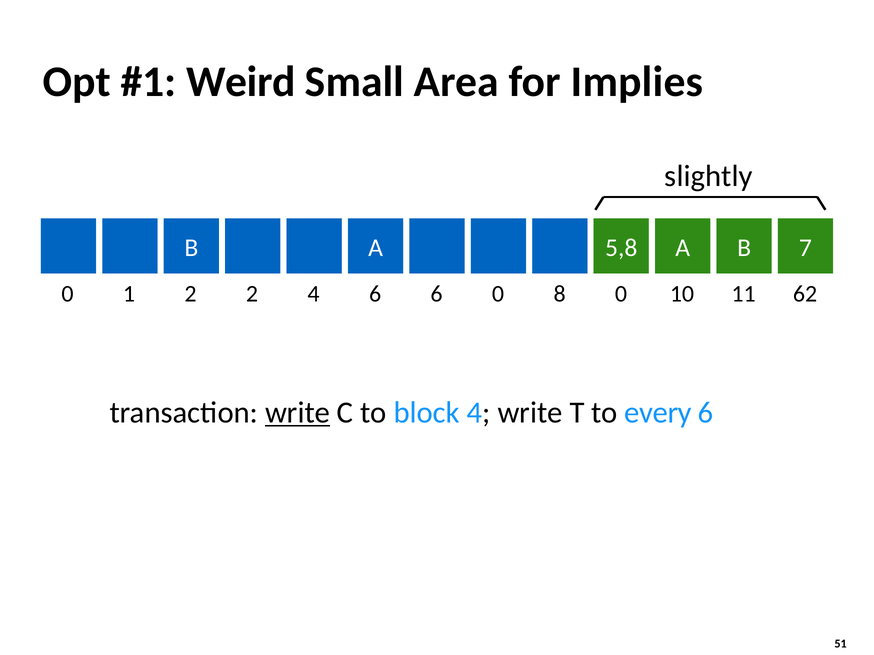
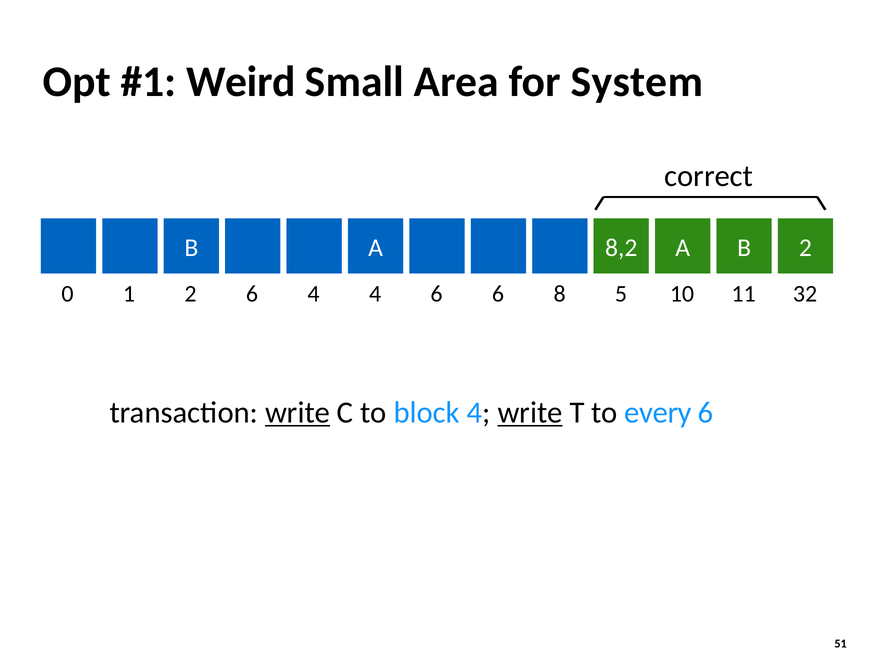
Implies: Implies -> System (637, 82)
slightly: slightly -> correct (709, 176)
5,8: 5,8 -> 8,2 (621, 248)
B 7: 7 -> 2 (805, 248)
1 2 2: 2 -> 6 (252, 294)
0 6: 6 -> 4 (375, 294)
4 0: 0 -> 6 (498, 294)
8 0: 0 -> 5 (621, 294)
62: 62 -> 32 (805, 294)
write underline: none -> present (530, 413)
